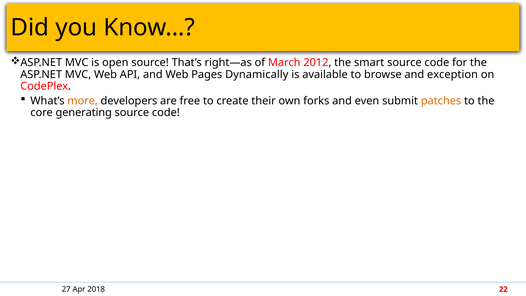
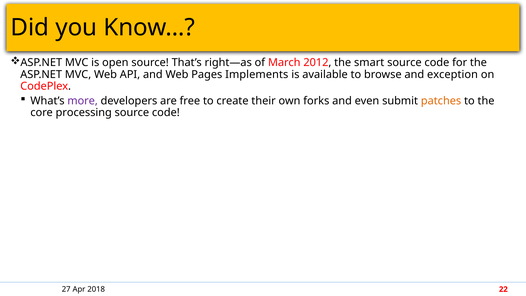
Dynamically: Dynamically -> Implements (257, 74)
more colour: orange -> purple (83, 101)
generating: generating -> processing (84, 113)
